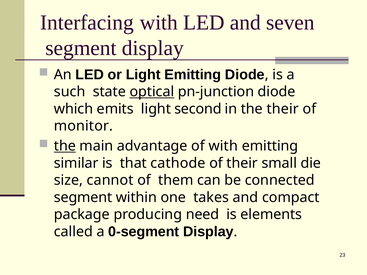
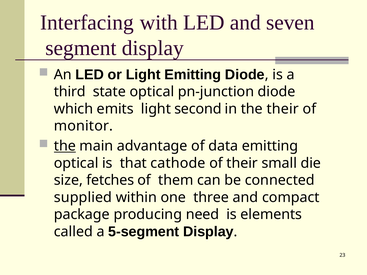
such: such -> third (70, 92)
optical underline: present -> none (152, 92)
of with: with -> data (223, 146)
similar: similar -> optical (76, 163)
cannot: cannot -> fetches (110, 180)
segment: segment -> supplied (83, 198)
takes: takes -> three (211, 198)
0-segment: 0-segment -> 5-segment (144, 232)
